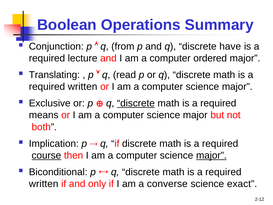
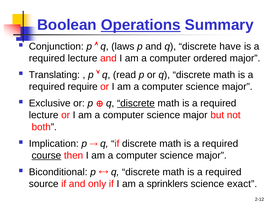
Operations underline: none -> present (141, 25)
from: from -> laws (123, 46)
written: written -> require (83, 87)
means: means -> lecture (44, 115)
major underline: present -> none (211, 155)
written: written -> source (44, 184)
converse: converse -> sprinklers (167, 184)
